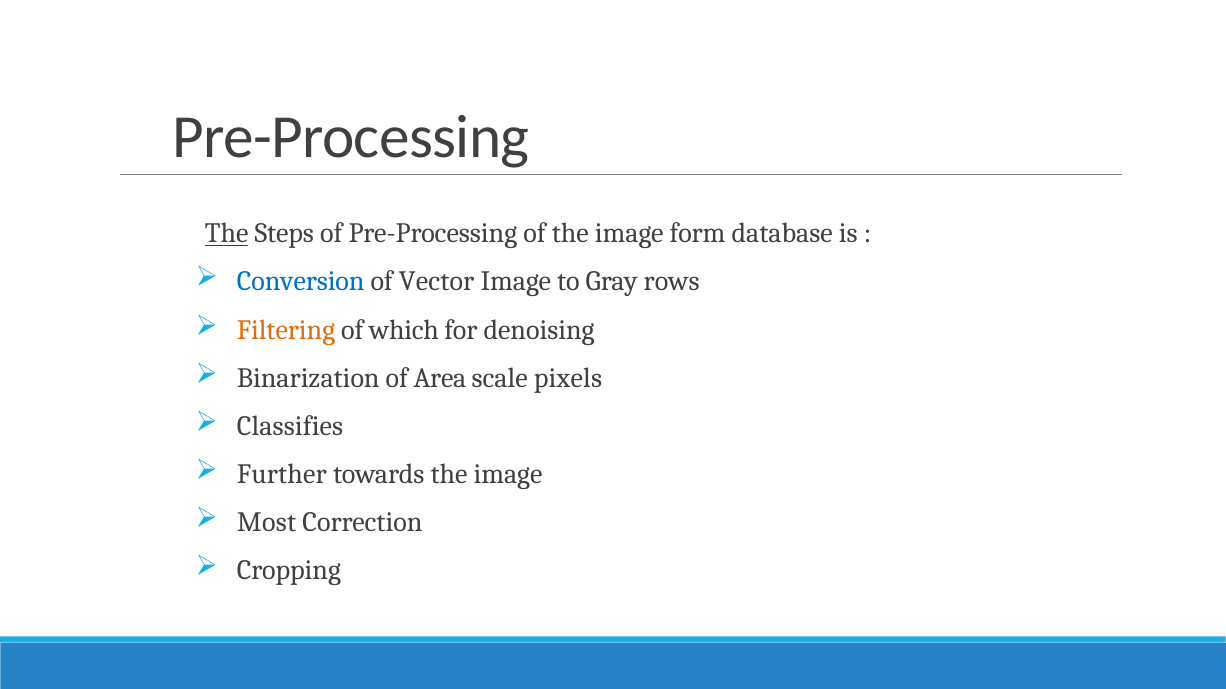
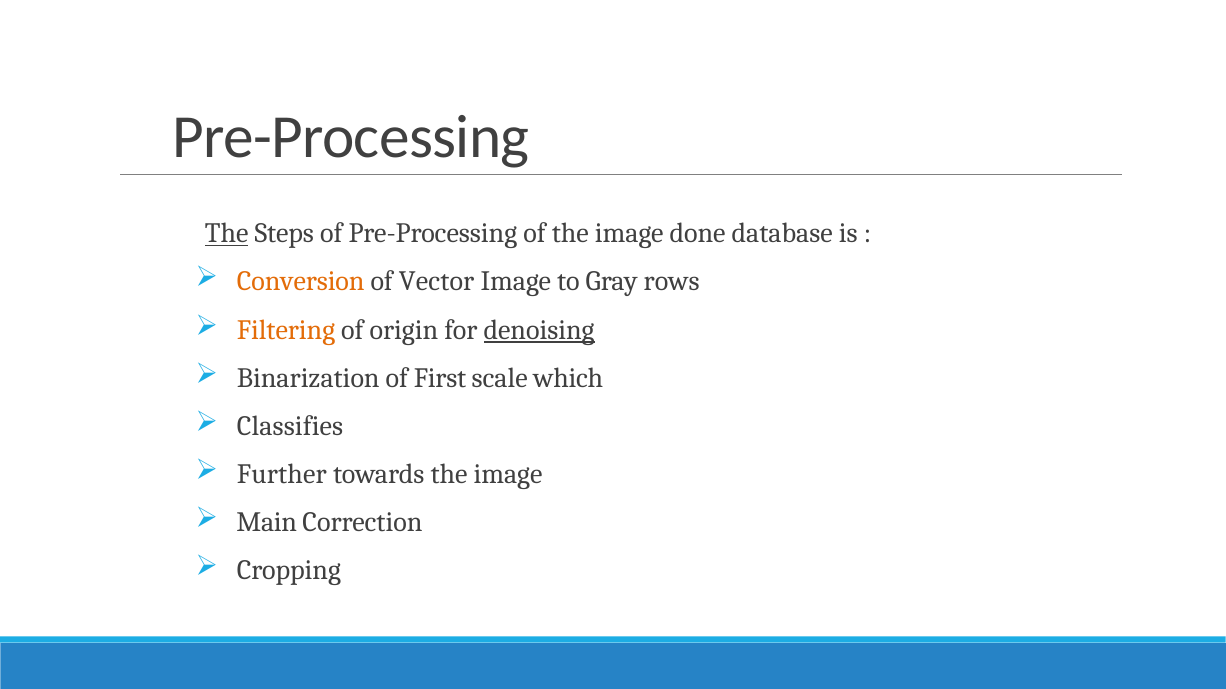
form: form -> done (698, 234)
Conversion colour: blue -> orange (301, 282)
which: which -> origin (404, 330)
denoising underline: none -> present (539, 330)
Area: Area -> First (440, 378)
pixels: pixels -> which (568, 378)
Most: Most -> Main (267, 523)
